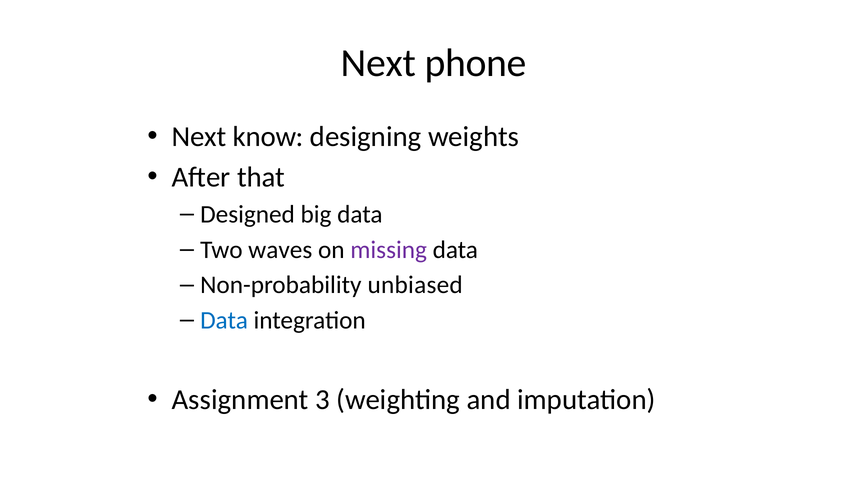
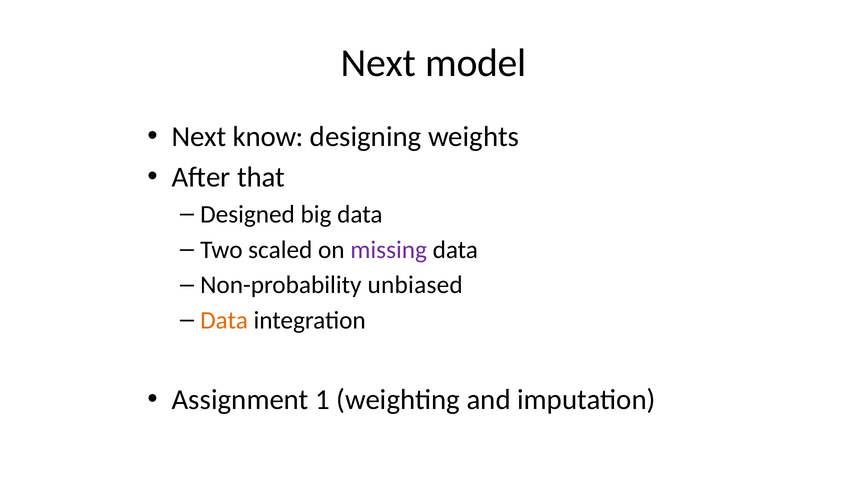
phone: phone -> model (476, 63)
waves: waves -> scaled (280, 250)
Data colour: blue -> orange (224, 320)
3: 3 -> 1 (322, 399)
